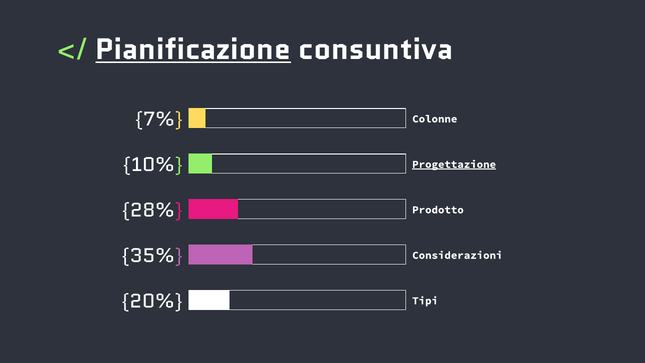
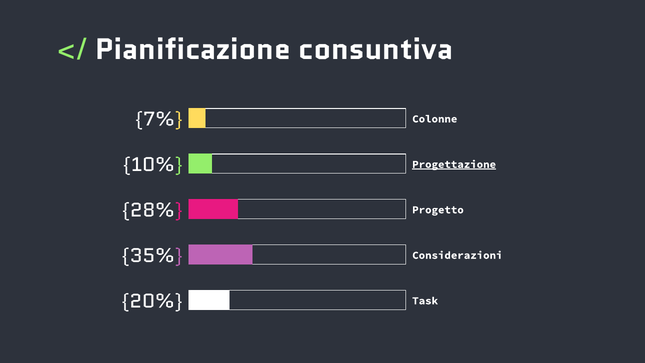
Pianificazione underline: present -> none (193, 50)
Prodotto: Prodotto -> Progetto (438, 210)
Tipi: Tipi -> Task (425, 301)
